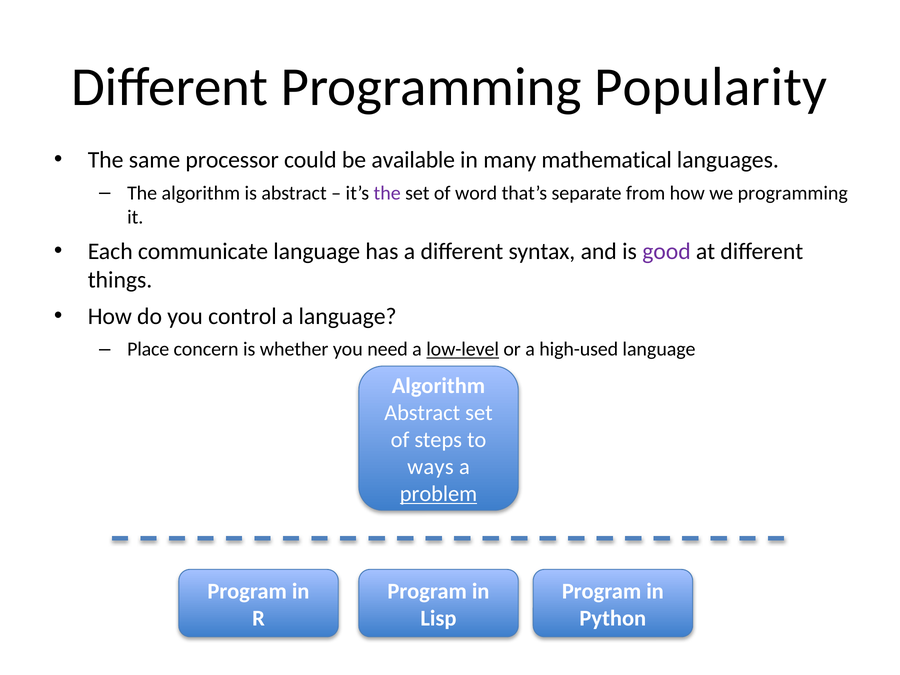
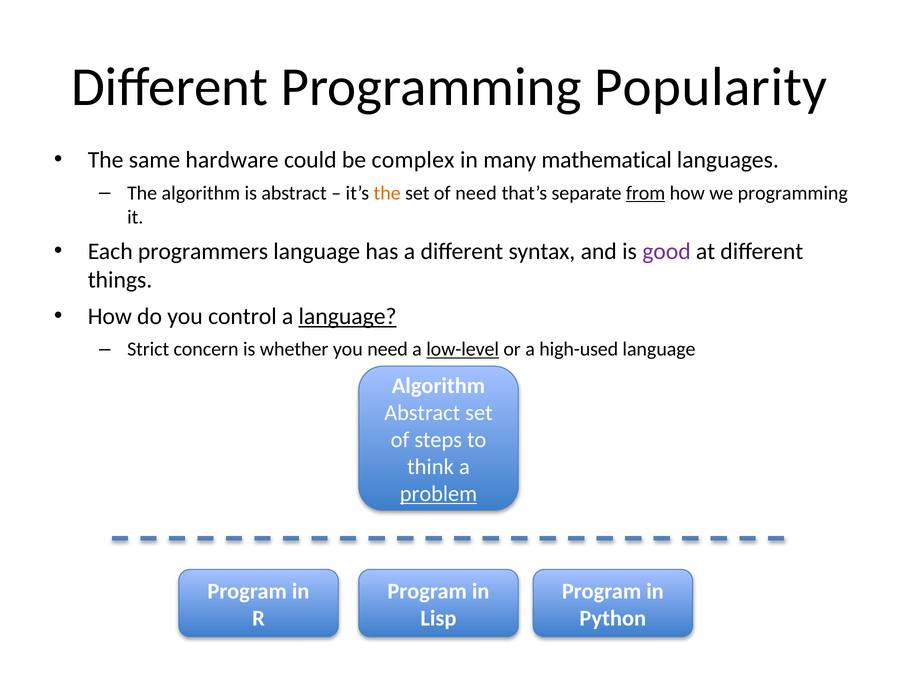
processor: processor -> hardware (232, 160)
available: available -> complex (413, 160)
the colour: purple -> orange (387, 193)
of word: word -> need (476, 193)
from underline: none -> present (646, 193)
communicate: communicate -> programmers (203, 251)
language underline: none -> present (348, 316)
Place: Place -> Strict (148, 349)
ways: ways -> think (431, 467)
